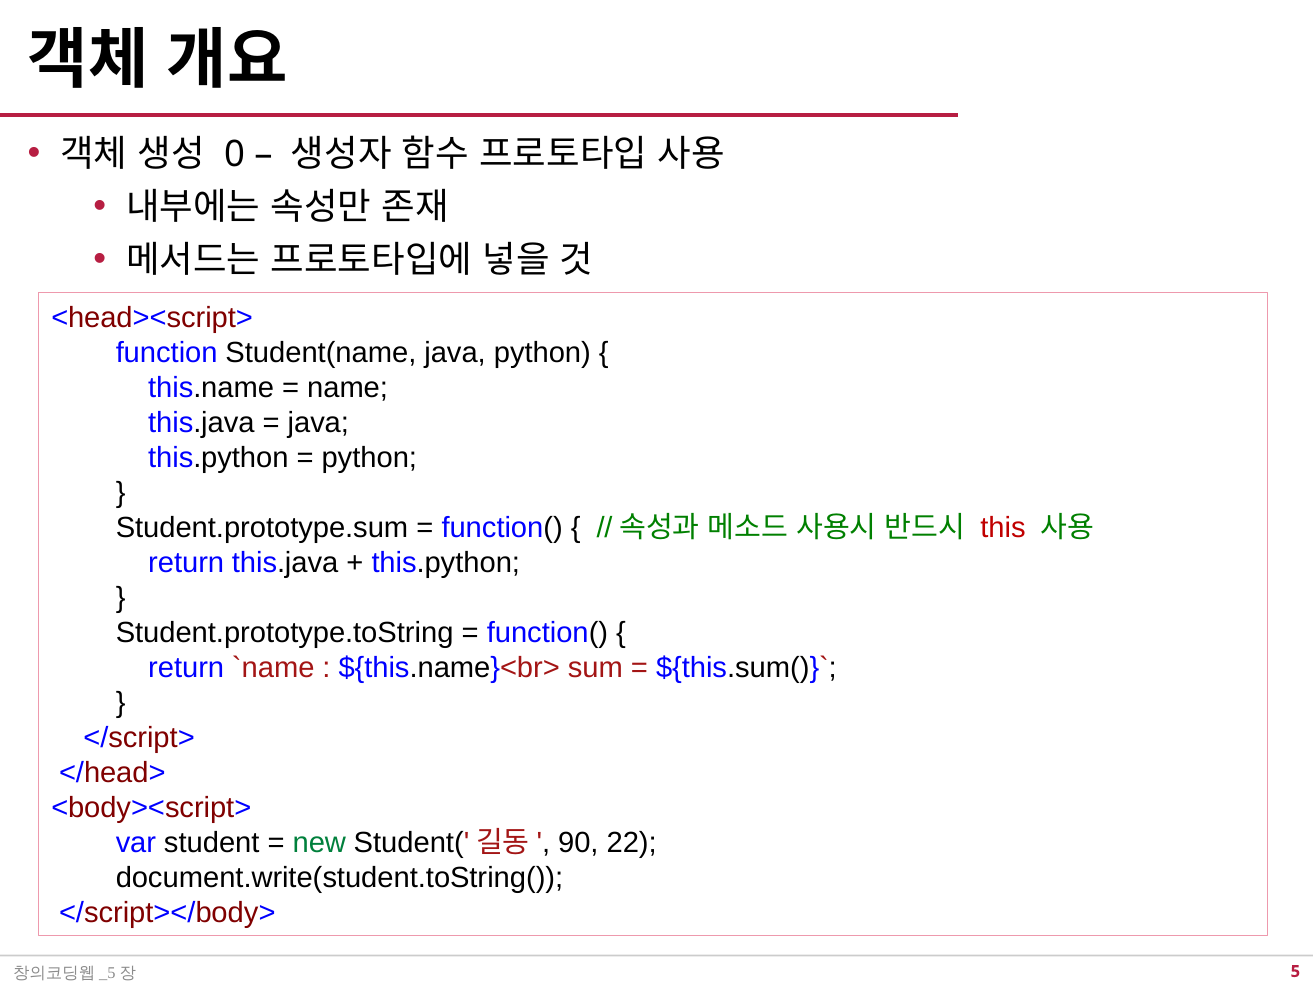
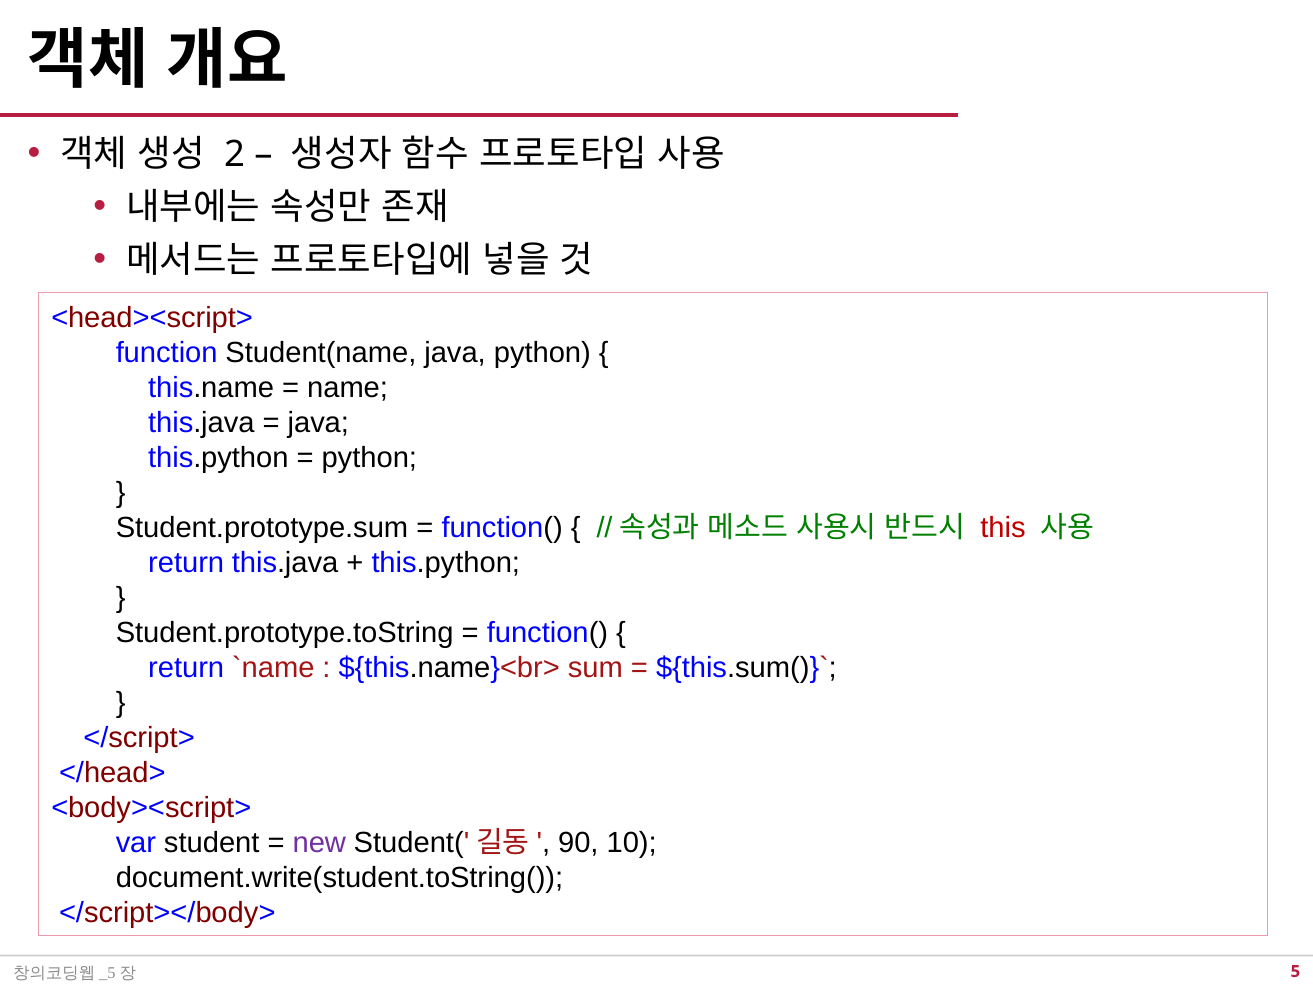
0: 0 -> 2 (235, 155)
new colour: green -> purple (319, 843)
22: 22 -> 10 (632, 843)
